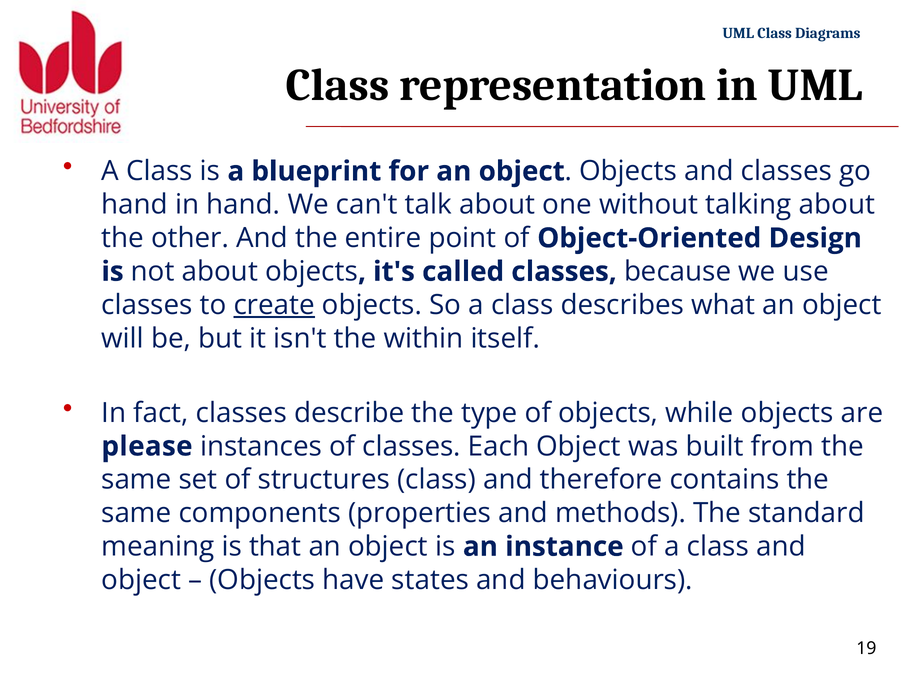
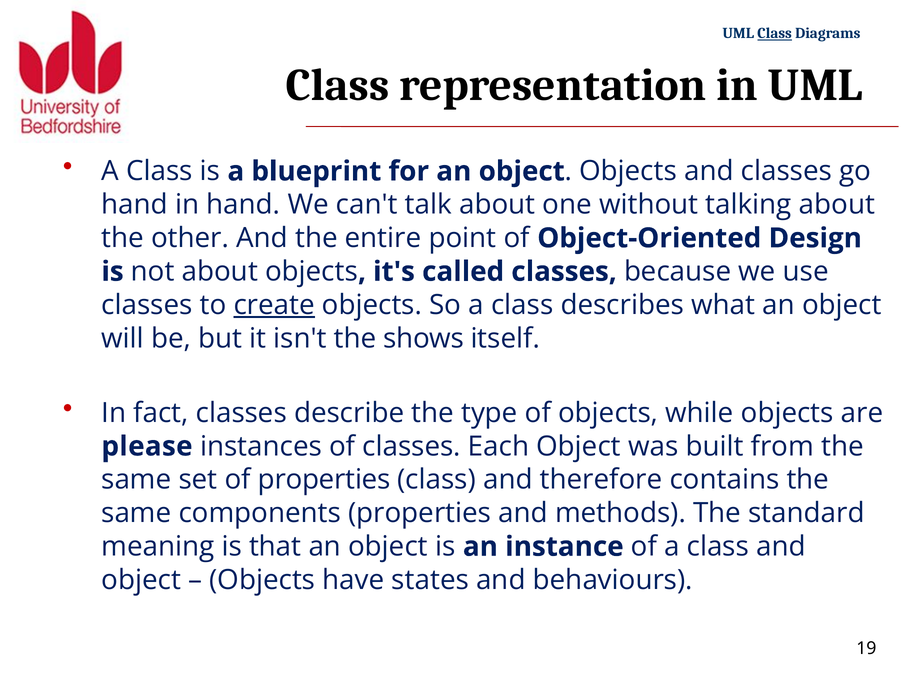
Class underline: none -> present (775, 33)
within: within -> shows (424, 338)
of structures: structures -> properties (324, 480)
